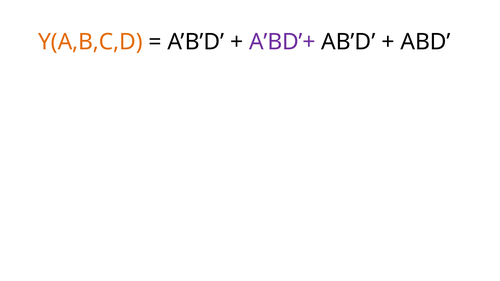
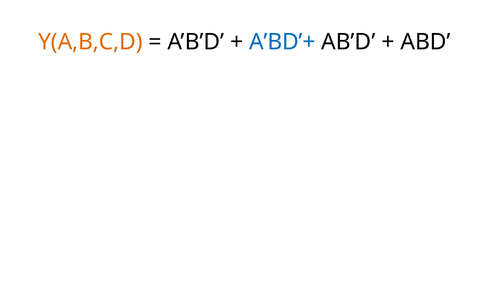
A’BD’+ colour: purple -> blue (282, 42)
